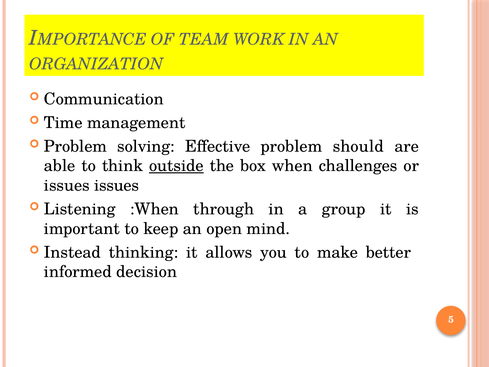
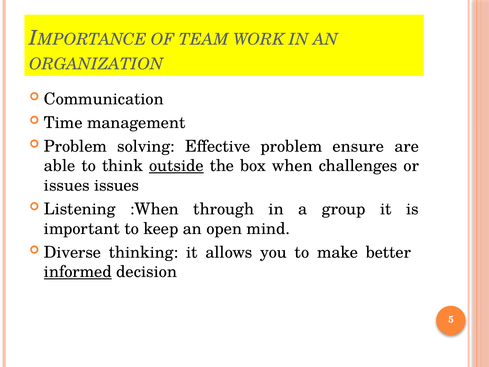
should: should -> ensure (358, 146)
Instead: Instead -> Diverse (72, 252)
informed underline: none -> present (78, 272)
